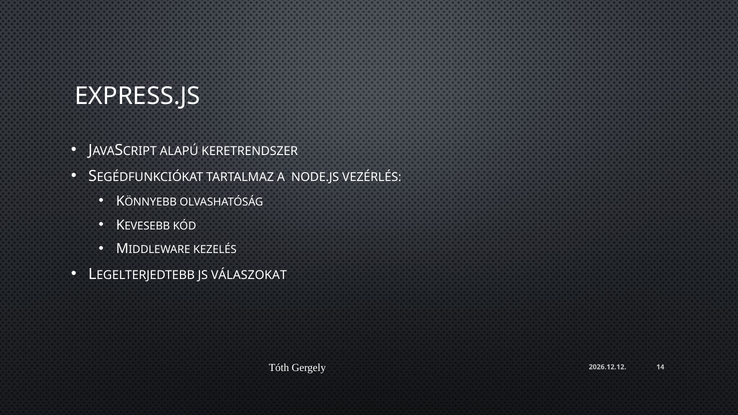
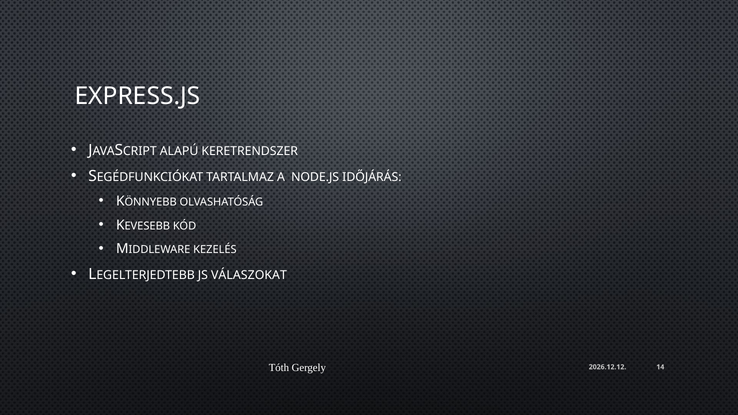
VEZÉRLÉS: VEZÉRLÉS -> IDŐJÁRÁS (372, 177)
